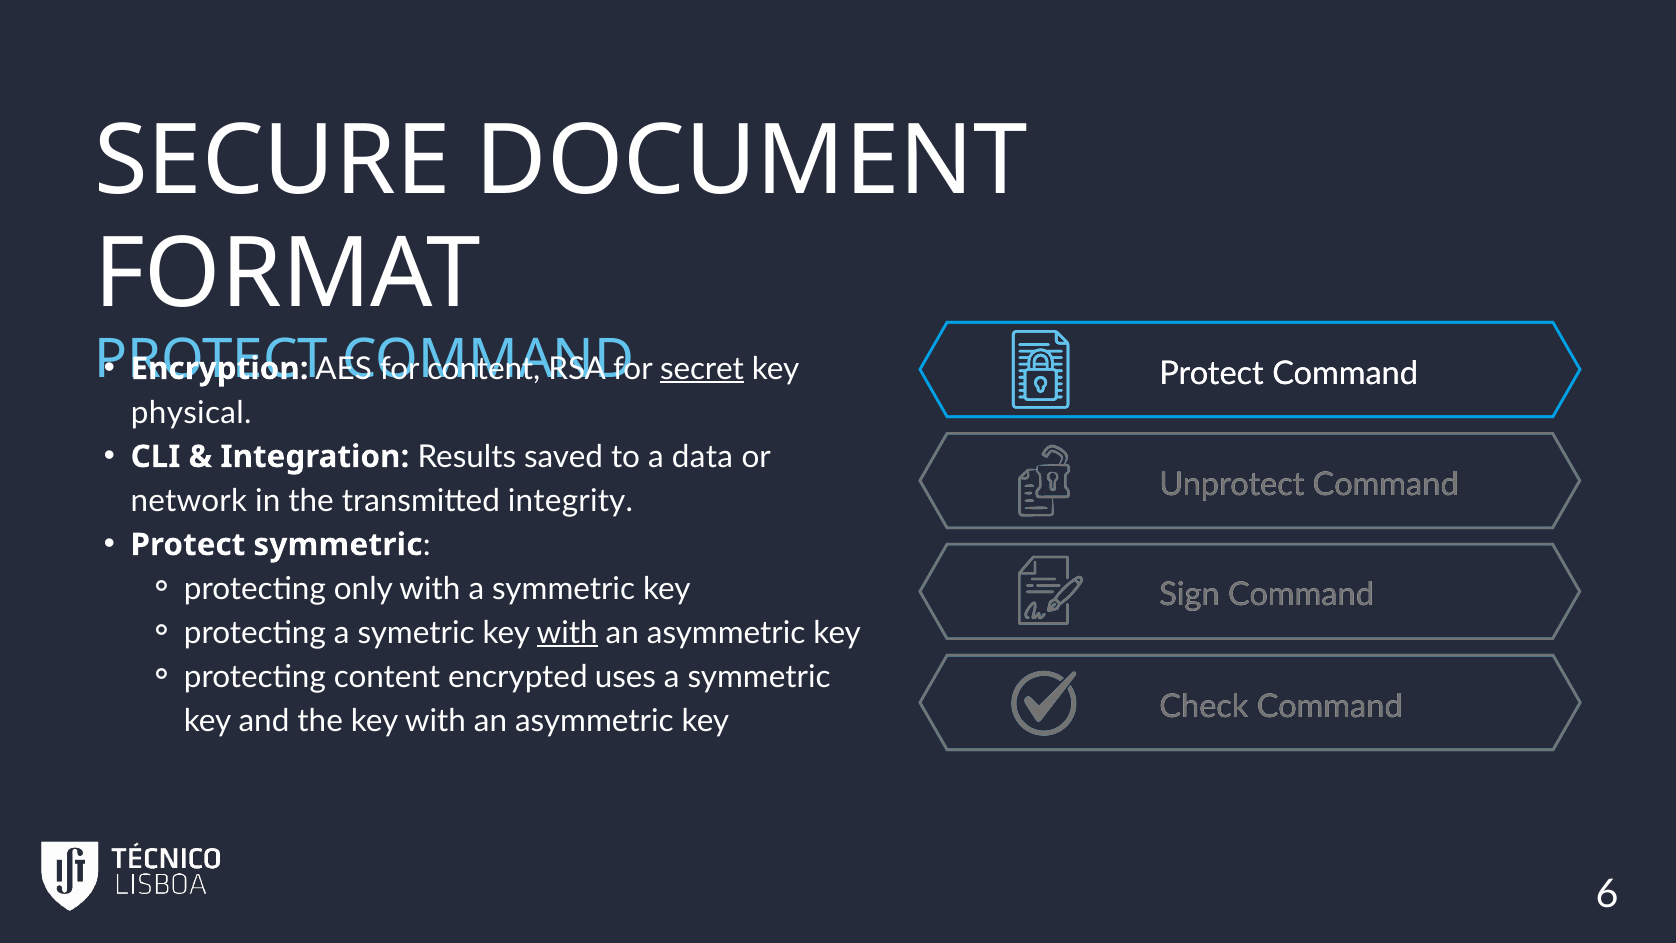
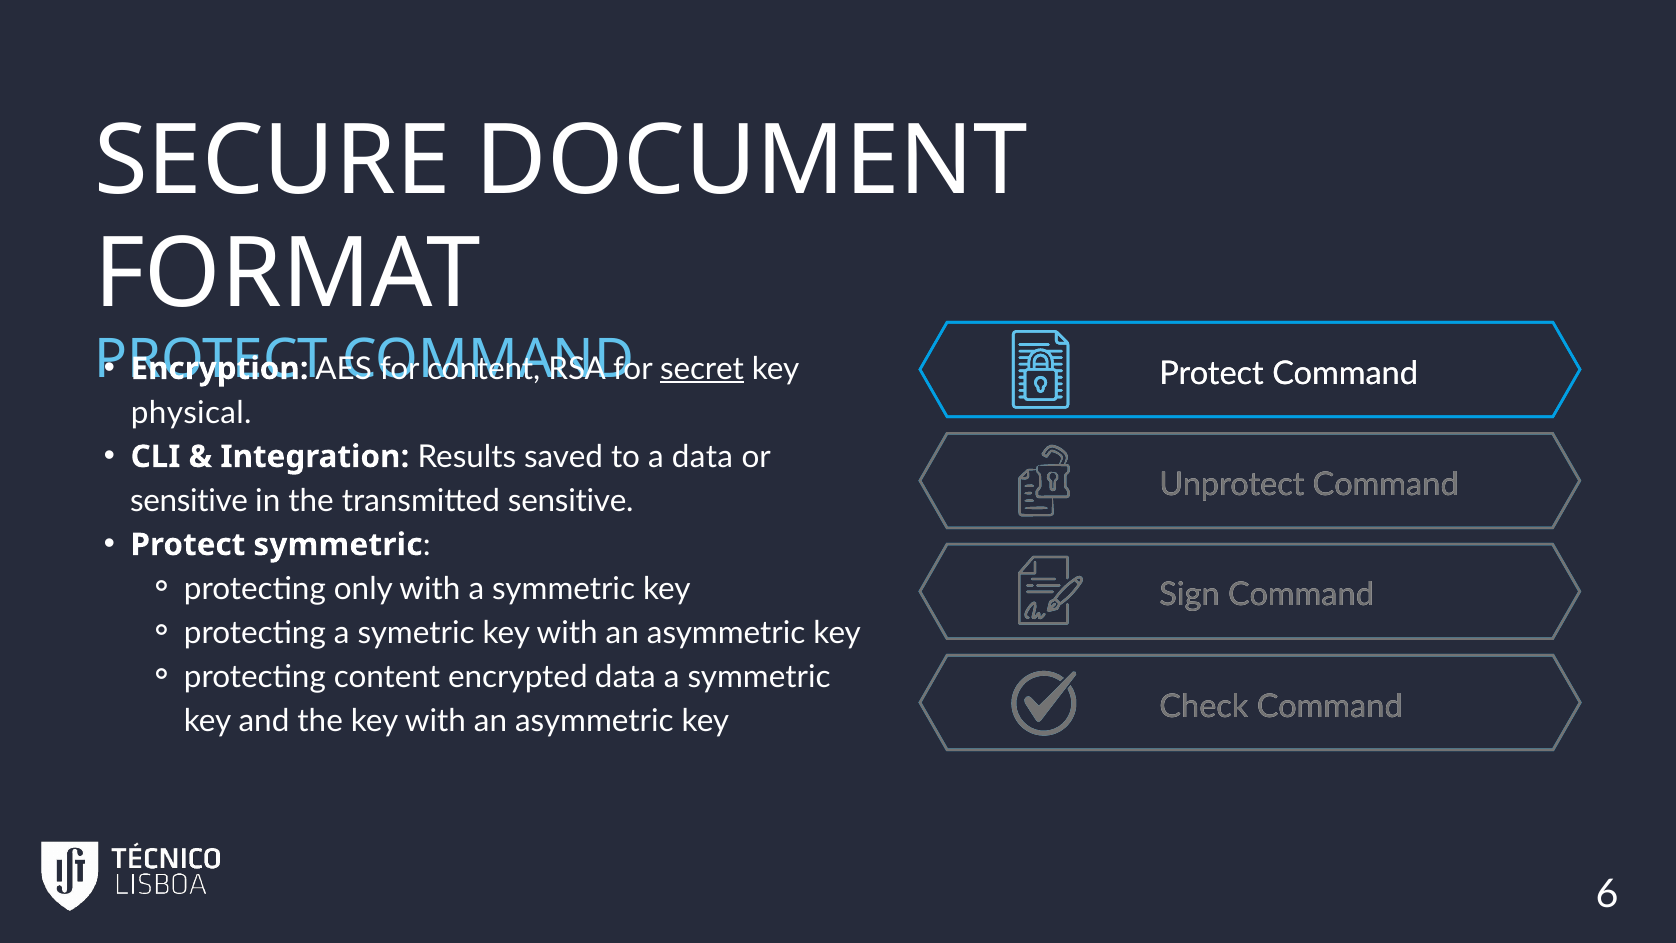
network: network -> sensitive (189, 501)
transmitted integrity: integrity -> sensitive (571, 501)
with underline: present -> none (567, 633)
encrypted uses: uses -> data (625, 677)
